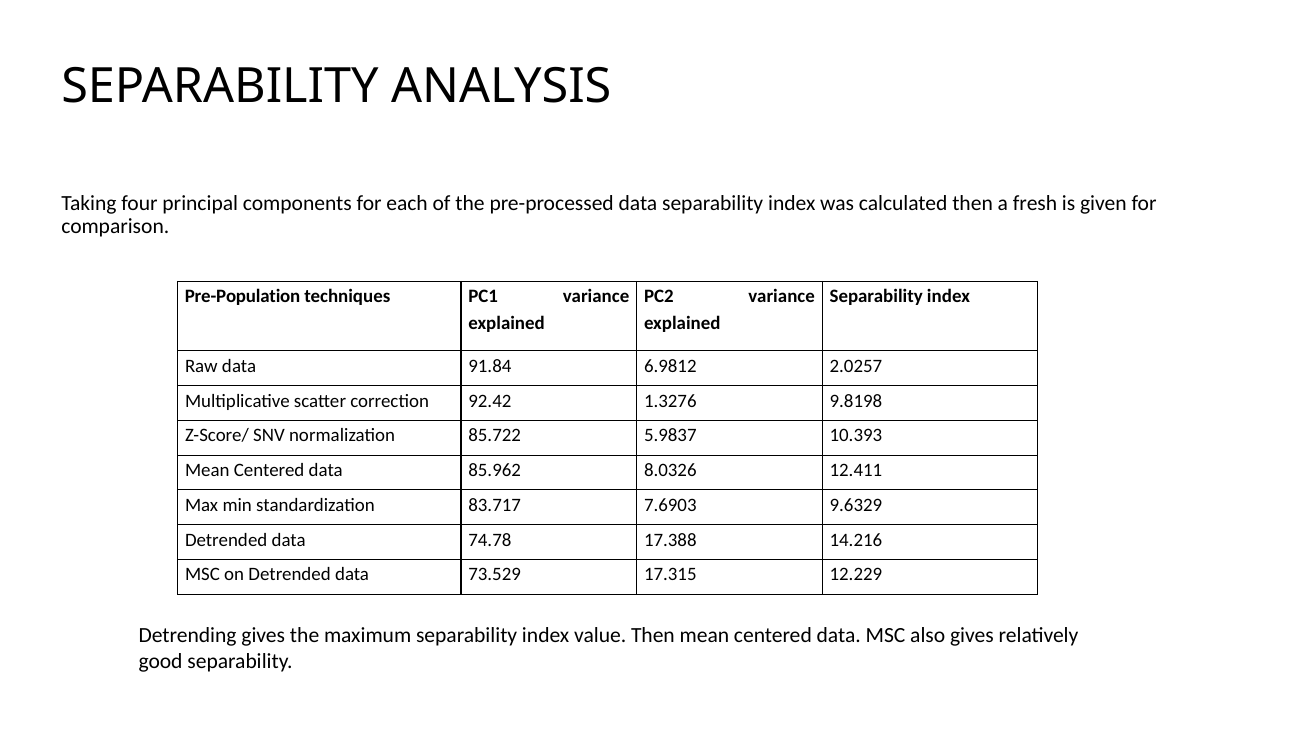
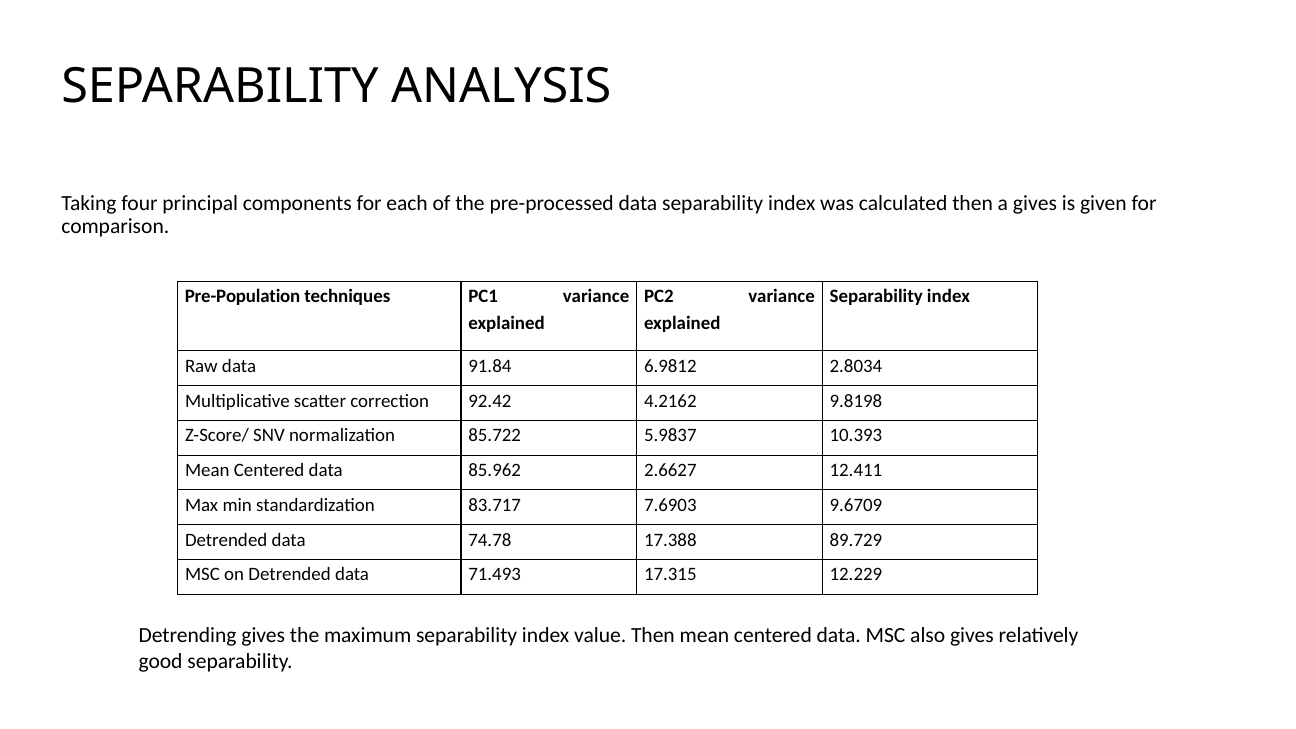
a fresh: fresh -> gives (1035, 204)
2.0257: 2.0257 -> 2.8034 (856, 366)
1.3276: 1.3276 -> 4.2162 (670, 401)
8.0326: 8.0326 -> 2.6627 (670, 470)
9.6329: 9.6329 -> 9.6709 (856, 505)
14.216: 14.216 -> 89.729 (856, 540)
73.529: 73.529 -> 71.493 (495, 575)
